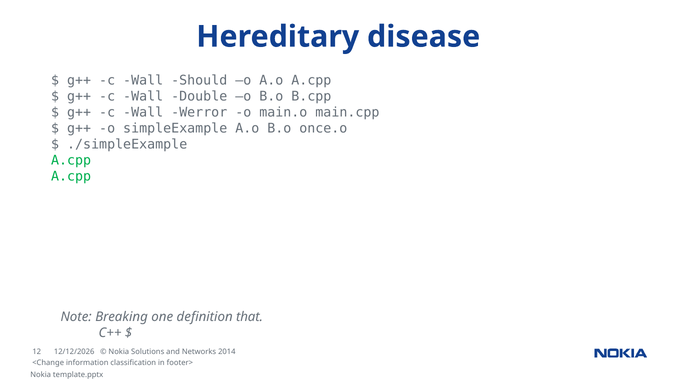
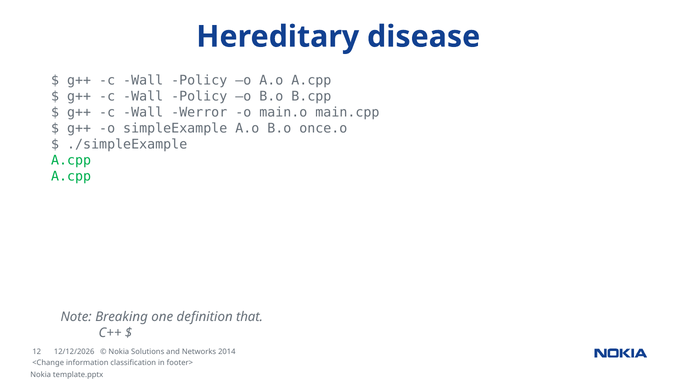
Should: Should -> Policy (199, 81)
Double: Double -> Policy (199, 97)
